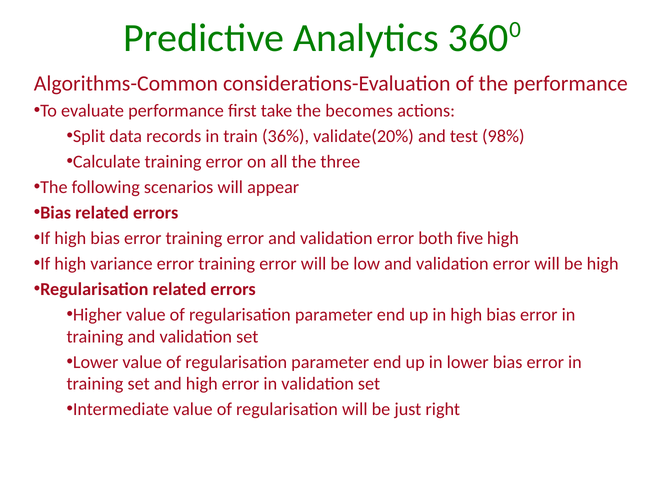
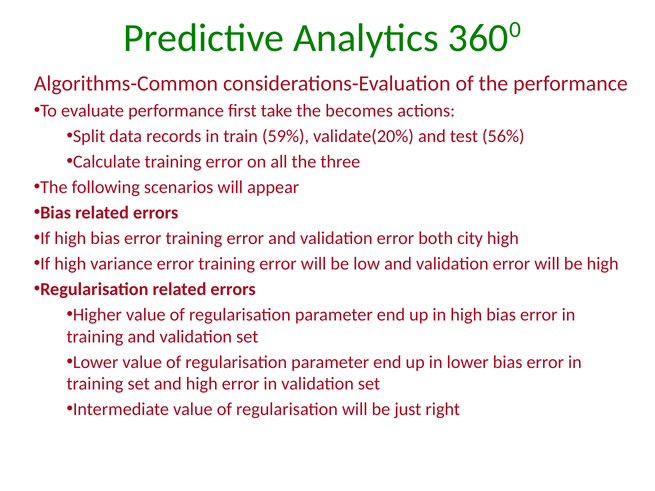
36%: 36% -> 59% (286, 136)
98%: 98% -> 56% (503, 136)
five: five -> city (470, 238)
